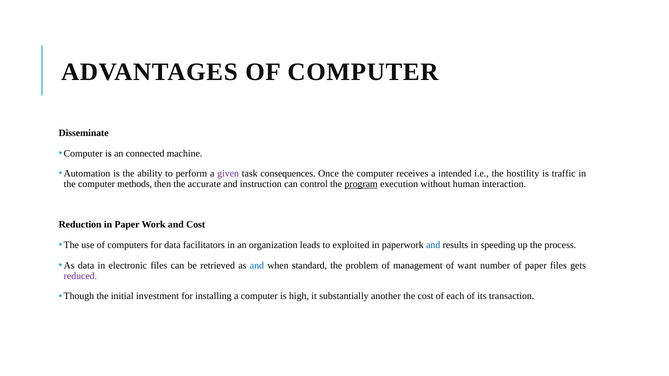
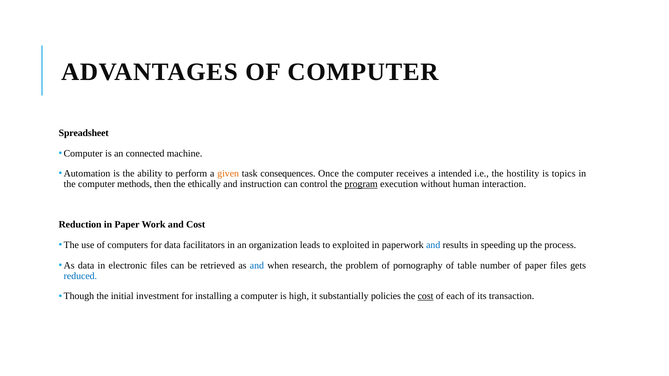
Disseminate: Disseminate -> Spreadsheet (84, 133)
given colour: purple -> orange (228, 174)
traffic: traffic -> topics (564, 174)
accurate: accurate -> ethically (204, 184)
standard: standard -> research (309, 266)
management: management -> pornography (418, 266)
want: want -> table (467, 266)
reduced colour: purple -> blue (80, 276)
another: another -> policies (386, 296)
cost underline: none -> present (426, 296)
